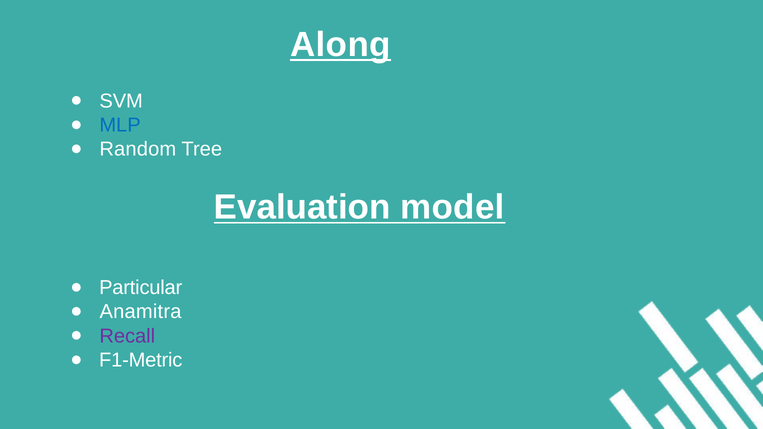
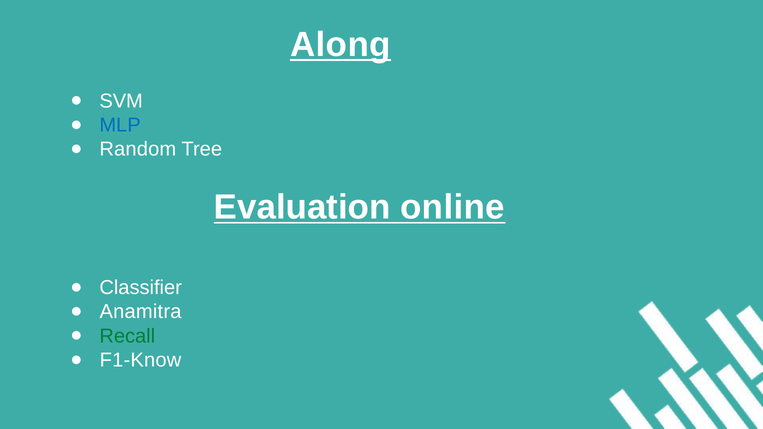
model: model -> online (452, 207)
Particular: Particular -> Classifier (141, 288)
Recall colour: purple -> green (127, 336)
F1-Metric: F1-Metric -> F1-Know (141, 360)
